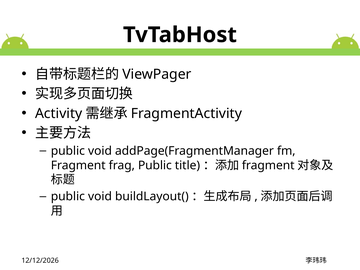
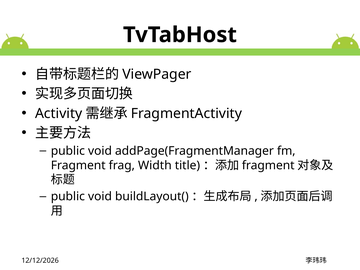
frag Public: Public -> Width (155, 165)
